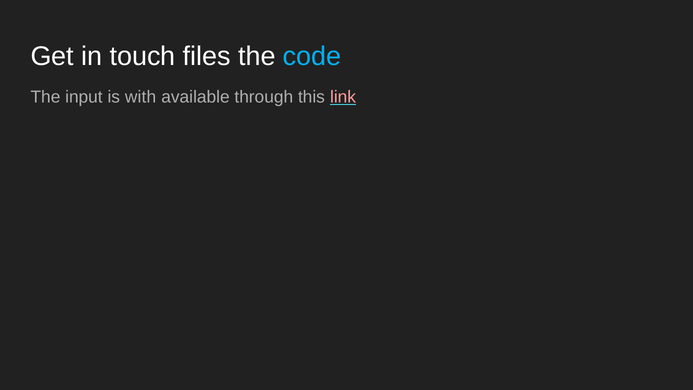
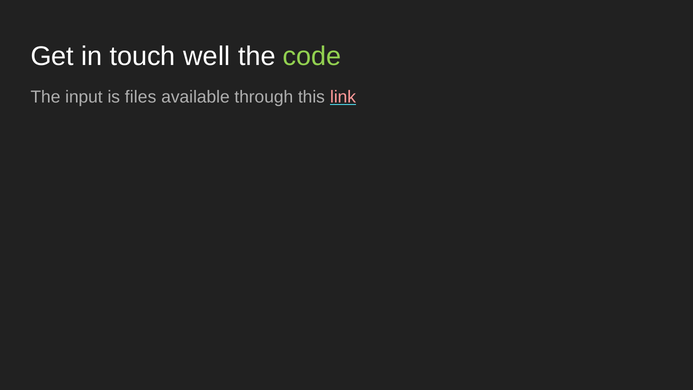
files: files -> well (207, 56)
code colour: light blue -> light green (312, 56)
with: with -> files (141, 97)
